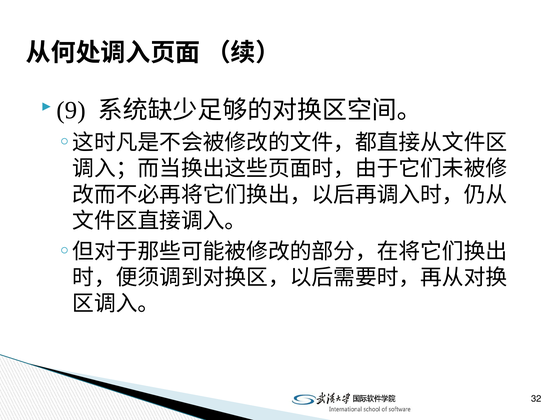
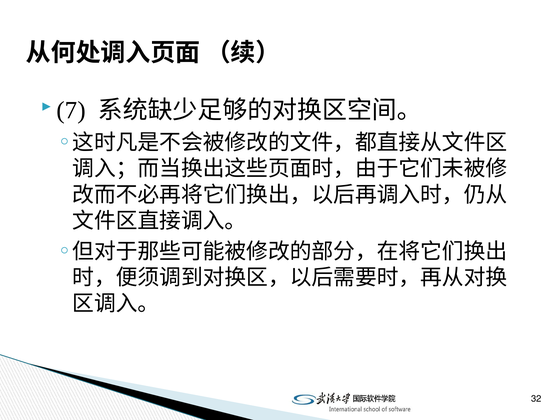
9: 9 -> 7 (71, 110)
